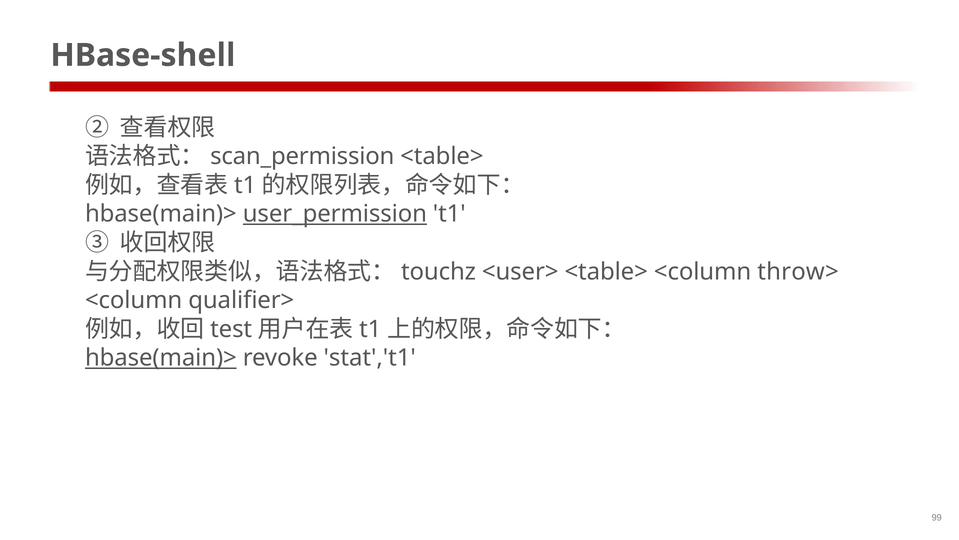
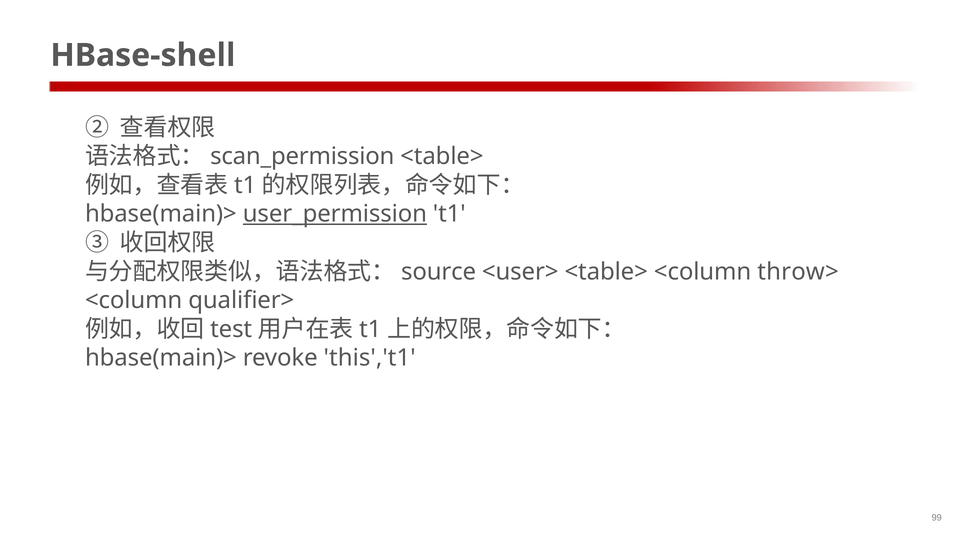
touchz: touchz -> source (439, 272)
hbase(main)> underline: present -> none (161, 358)
stat','t1: stat','t1 -> this','t1 (370, 358)
